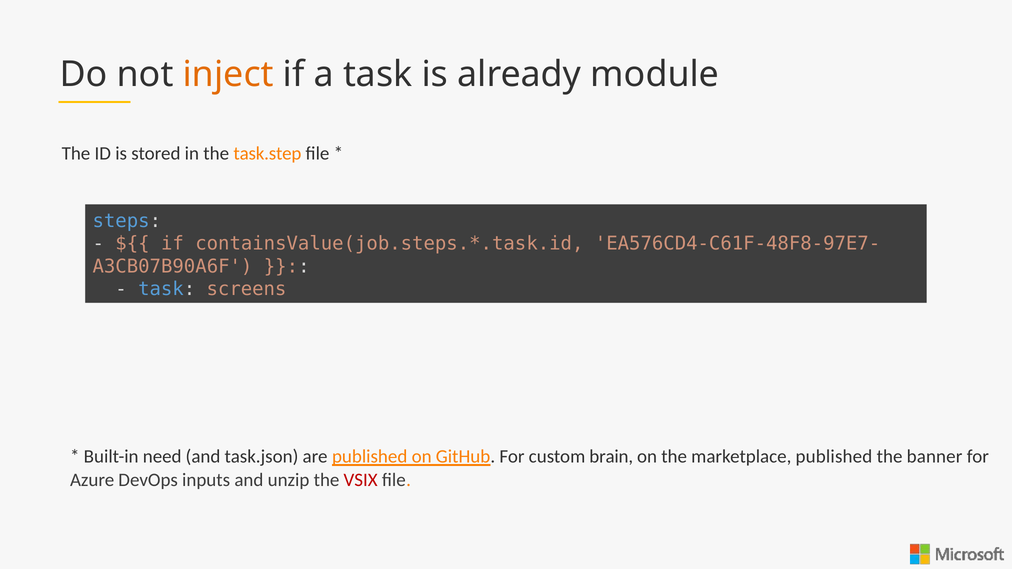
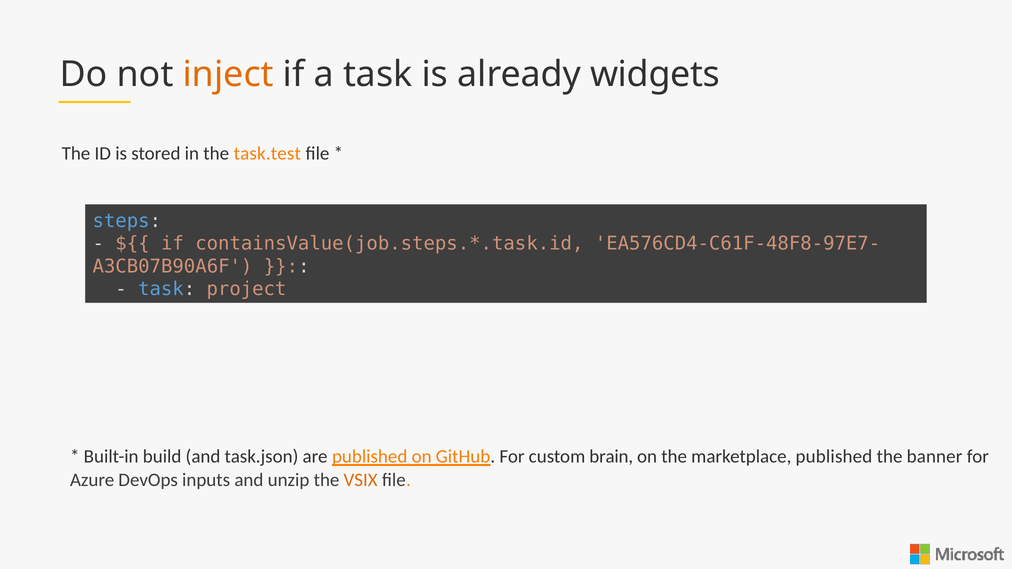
module: module -> widgets (655, 75)
task.step: task.step -> task.test (267, 153)
screens: screens -> project (246, 289)
need: need -> build (162, 457)
VSIX colour: red -> orange (361, 480)
